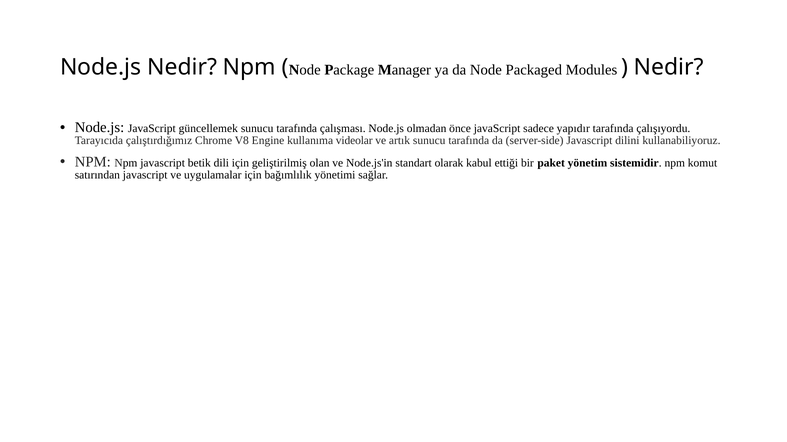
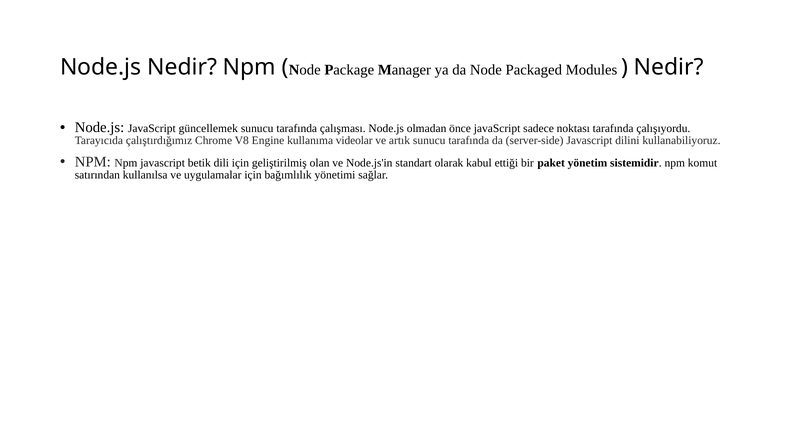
yapıdır: yapıdır -> noktası (573, 129)
satırından javascript: javascript -> kullanılsa (145, 175)
